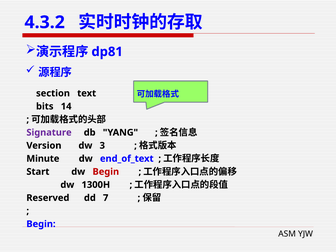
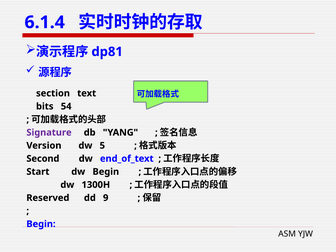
4.3.2: 4.3.2 -> 6.1.4 (45, 22)
14: 14 -> 54 (66, 106)
3: 3 -> 5 (102, 146)
Minute: Minute -> Second (43, 159)
Begin colour: red -> black (106, 172)
7: 7 -> 9 (106, 198)
